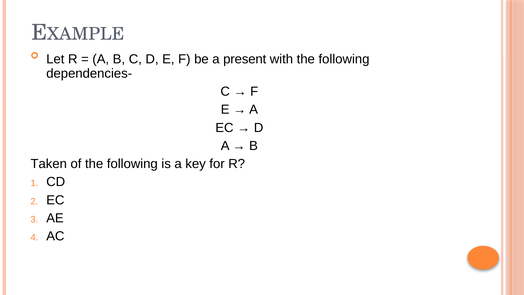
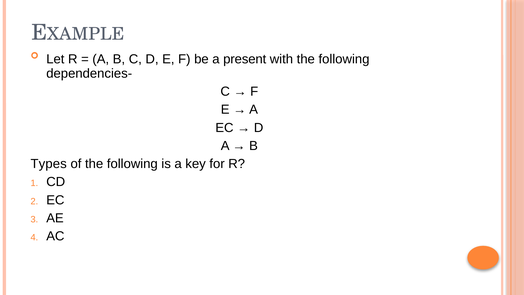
Taken: Taken -> Types (49, 164)
